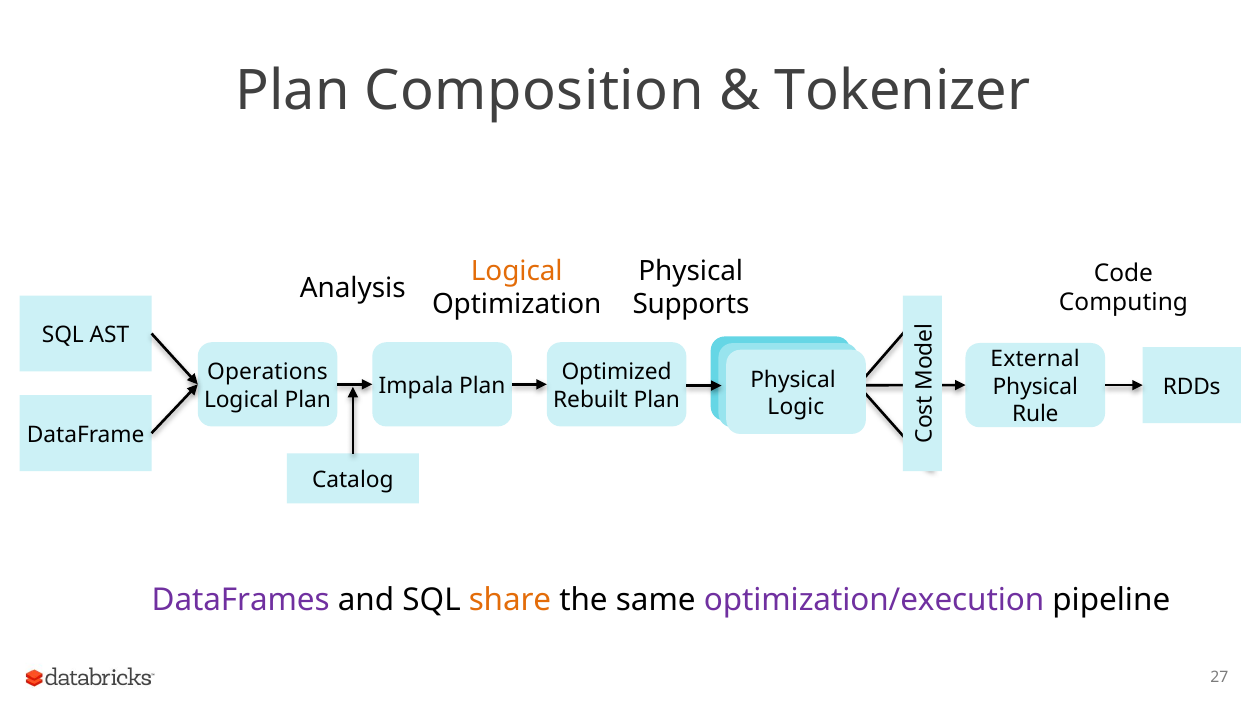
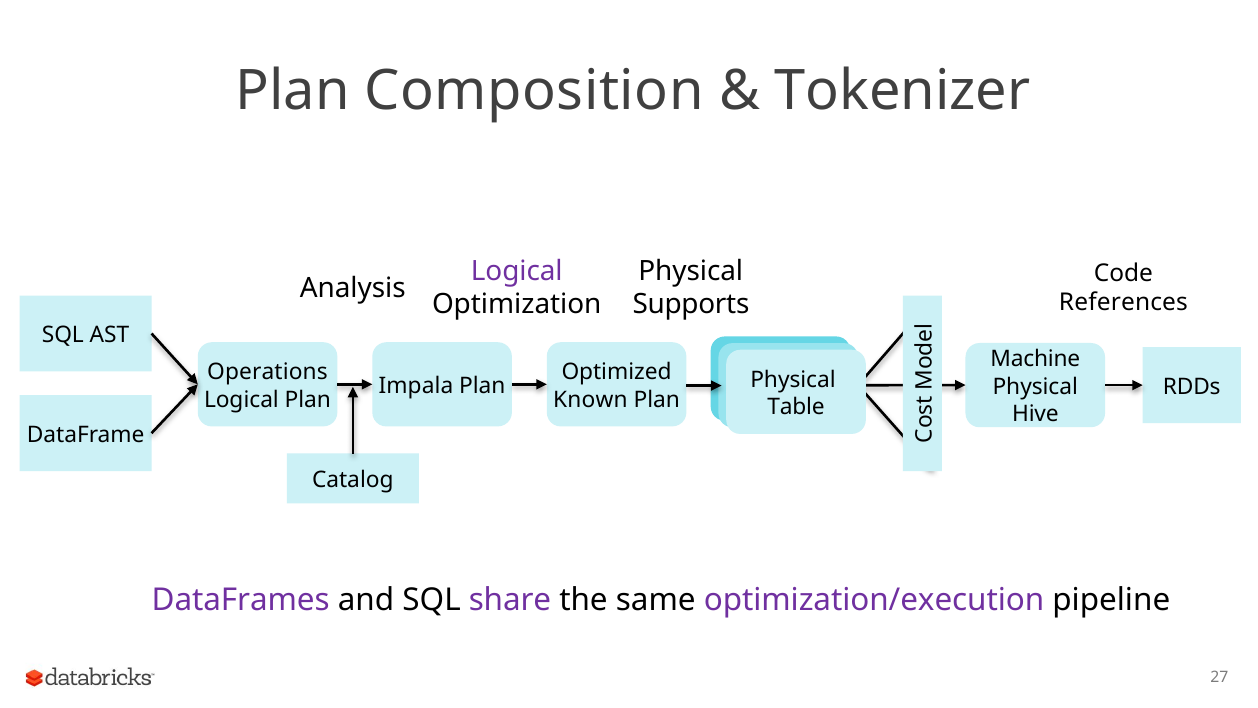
Logical colour: orange -> purple (517, 271)
Computing: Computing -> References (1123, 302)
External: External -> Machine (1035, 359)
Rebuilt: Rebuilt -> Known (590, 399)
Logic: Logic -> Table (796, 407)
Rule: Rule -> Hive (1035, 414)
share colour: orange -> purple (510, 600)
